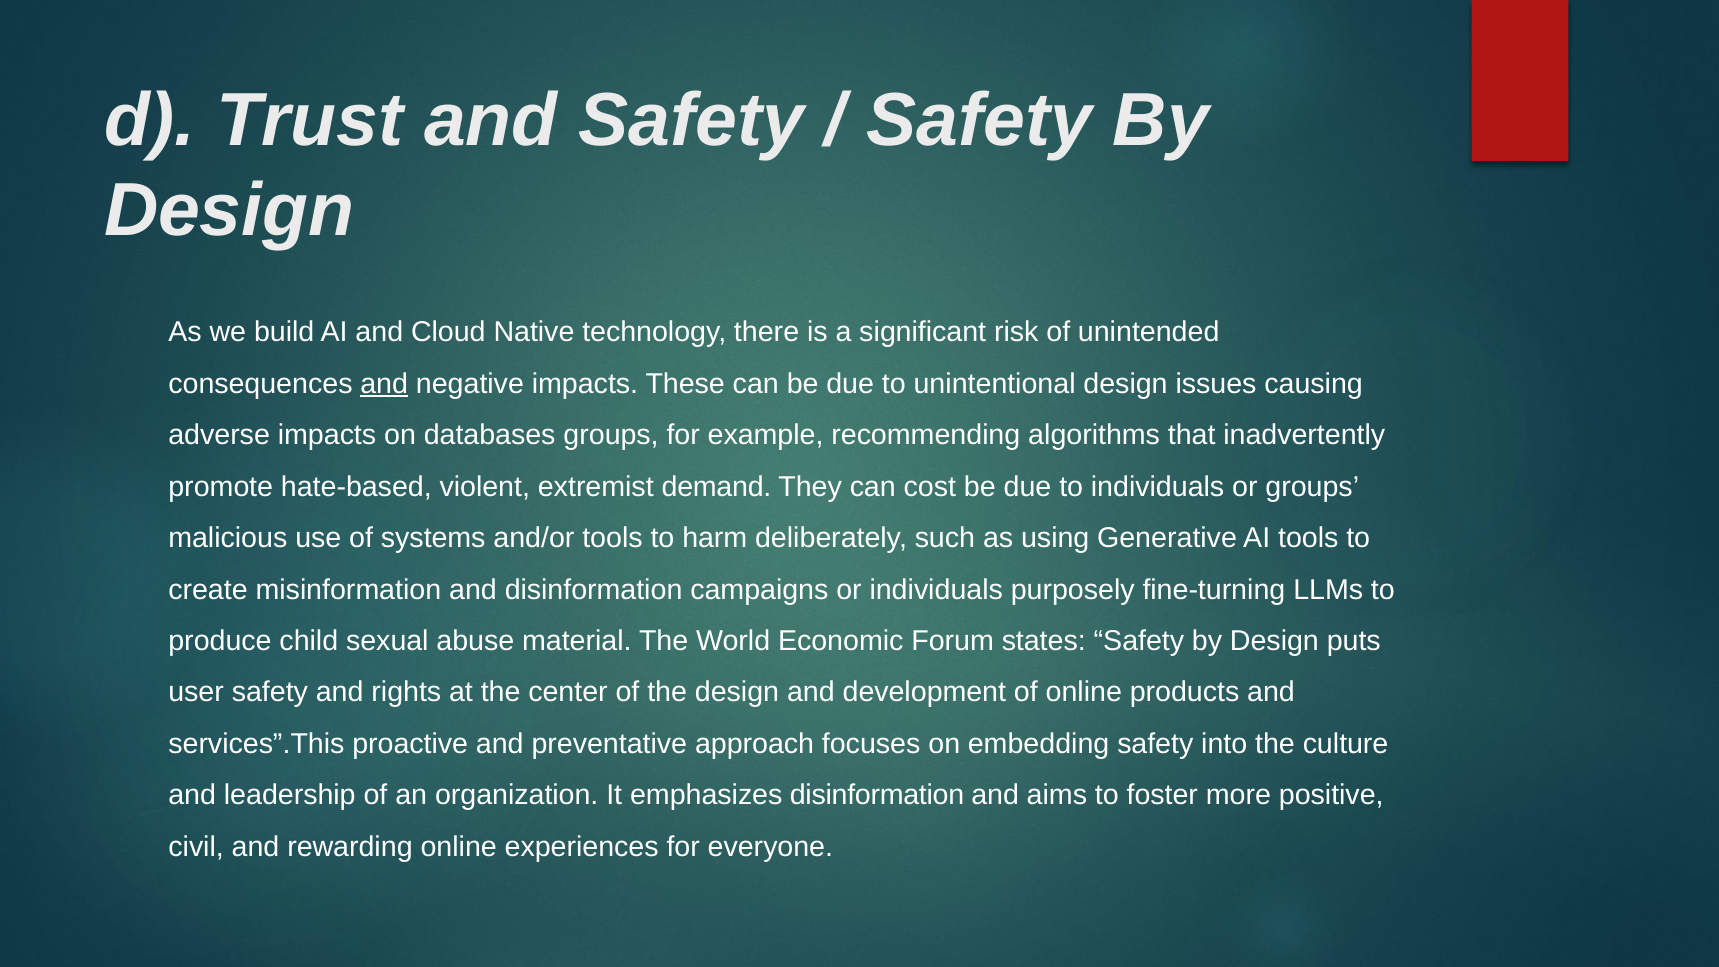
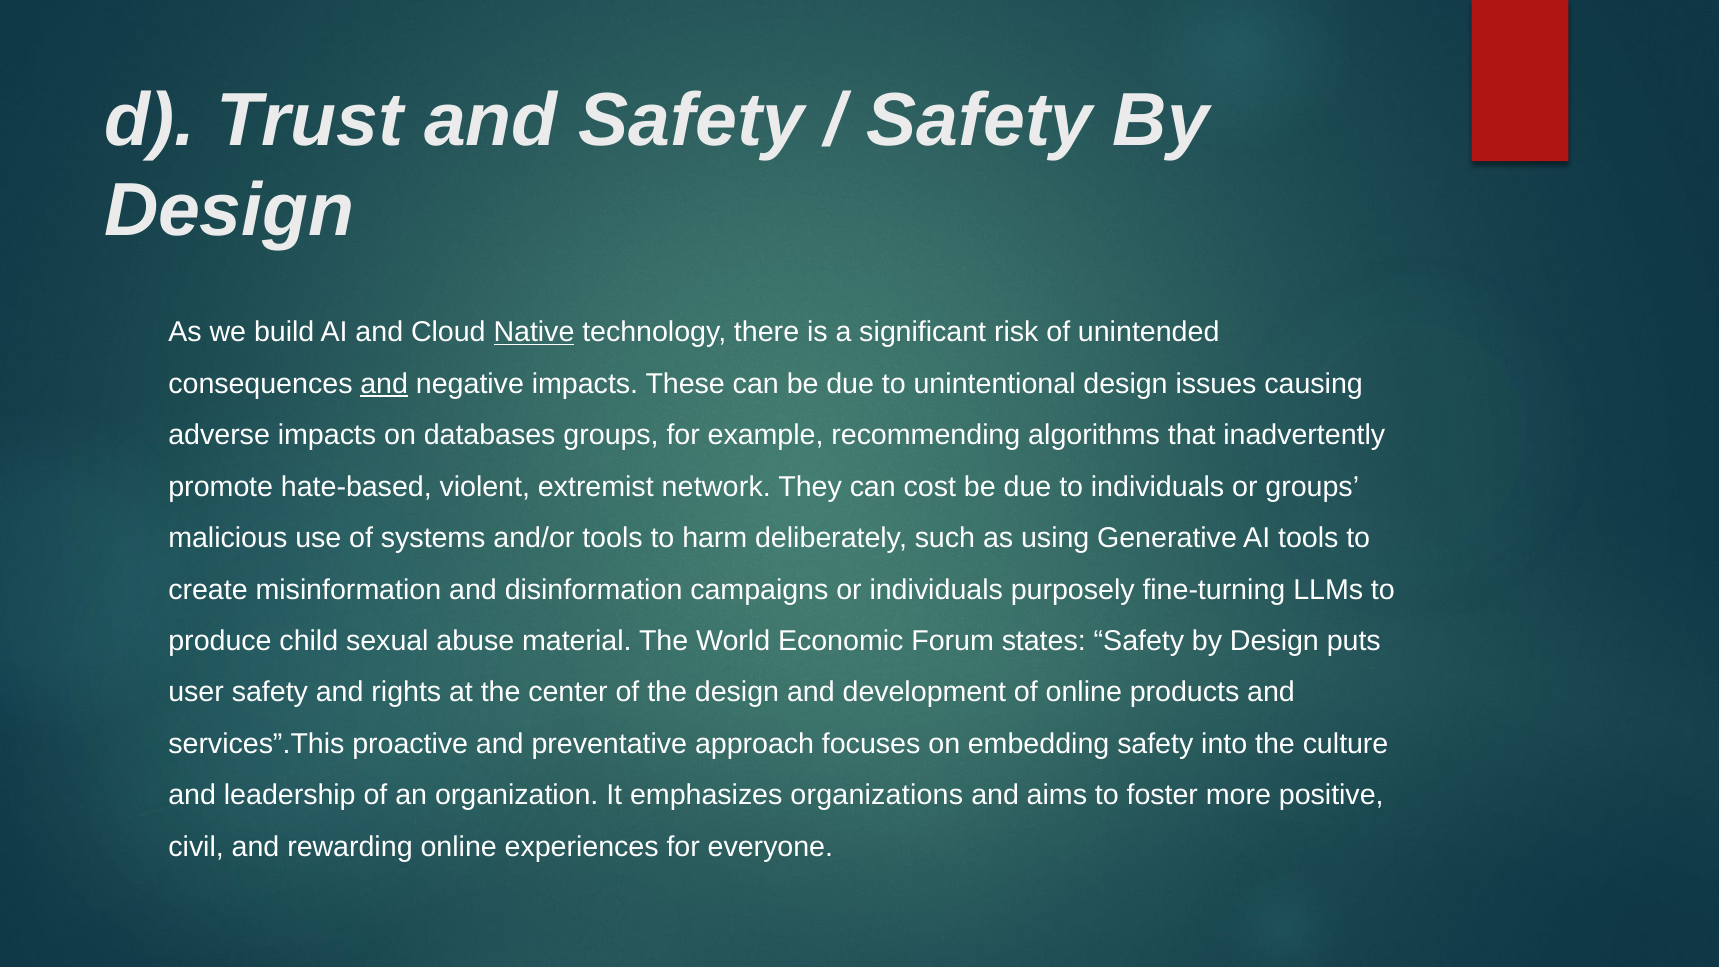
Native underline: none -> present (534, 332)
demand: demand -> network (716, 487)
emphasizes disinformation: disinformation -> organizations (877, 795)
